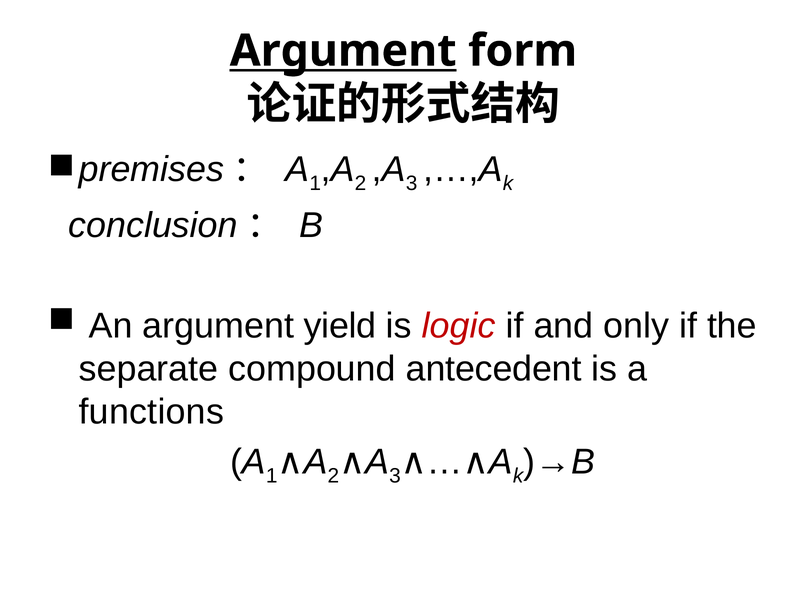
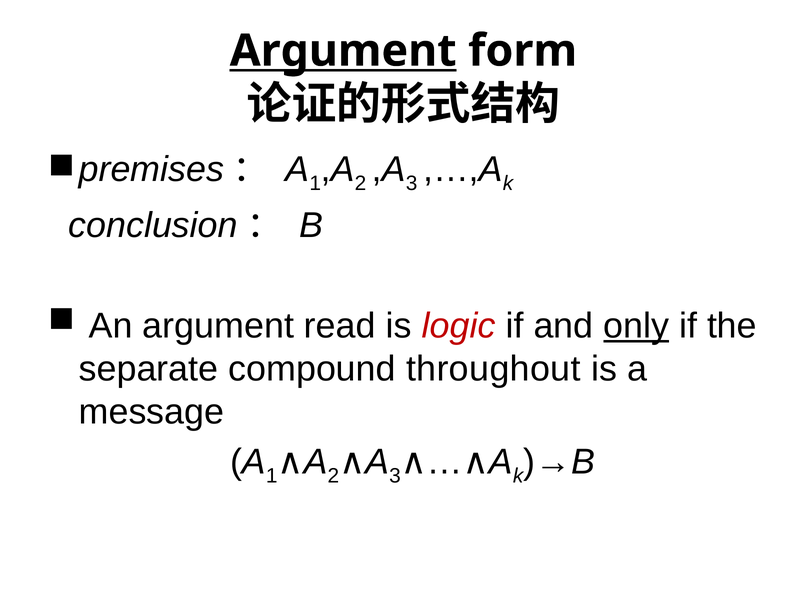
yield: yield -> read (340, 326)
only underline: none -> present (636, 326)
antecedent: antecedent -> throughout (493, 369)
functions: functions -> message (151, 412)
